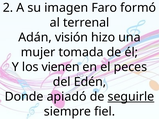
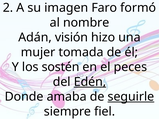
terrenal: terrenal -> nombre (86, 23)
vienen: vienen -> sostén (61, 67)
Edén underline: none -> present (90, 82)
apiadó: apiadó -> amaba (67, 97)
